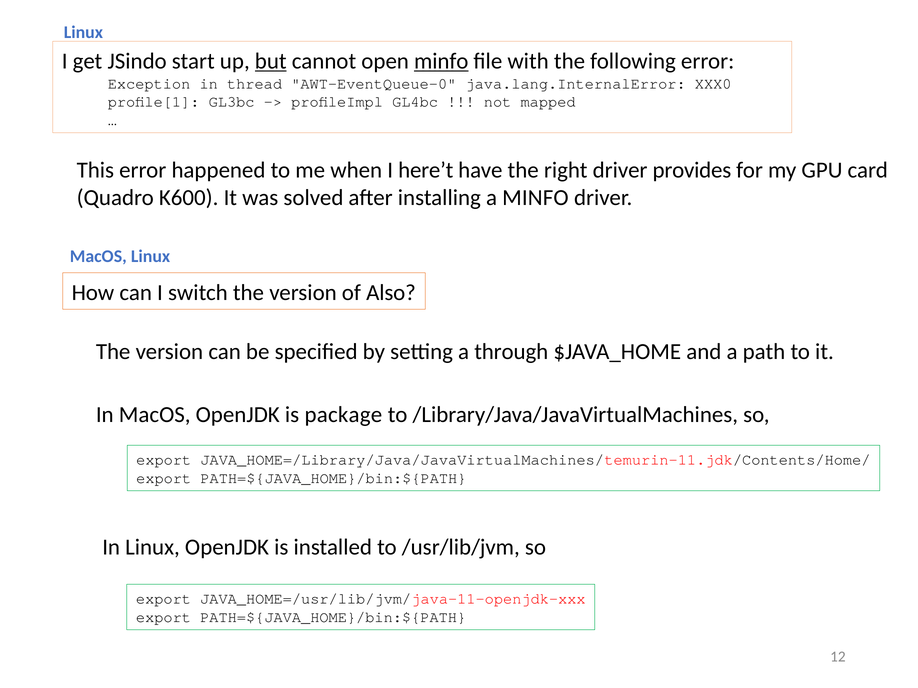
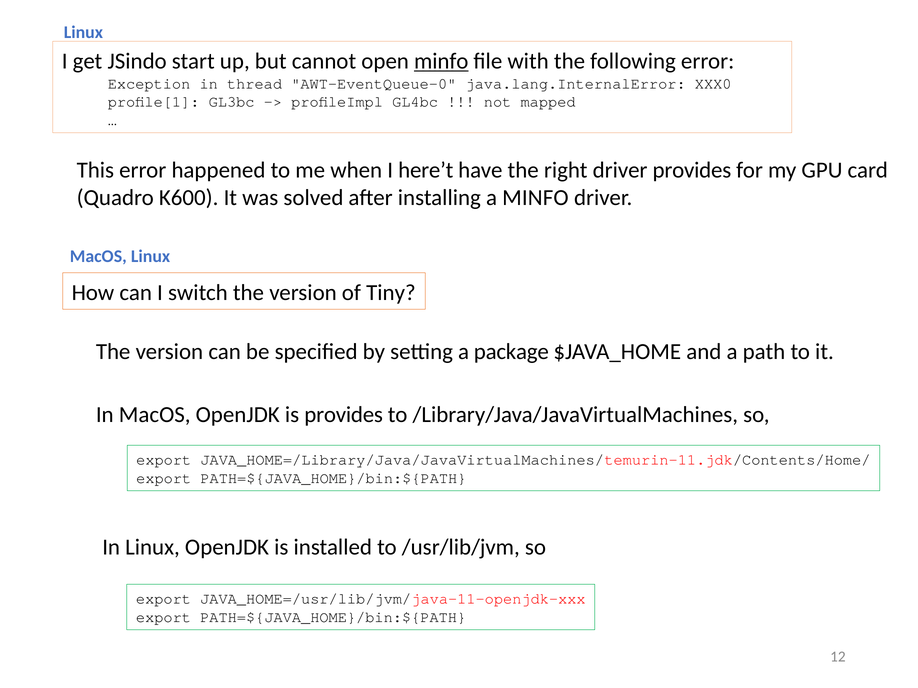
but underline: present -> none (271, 61)
Also: Also -> Tiny (391, 293)
through: through -> package (511, 352)
is package: package -> provides (344, 415)
